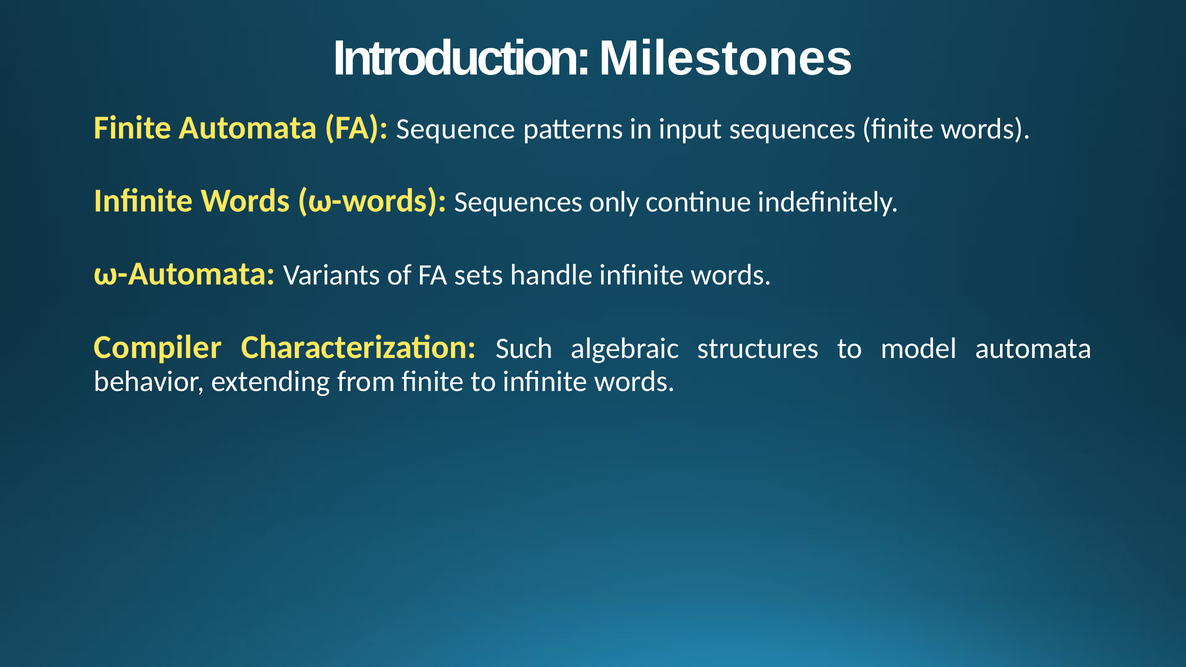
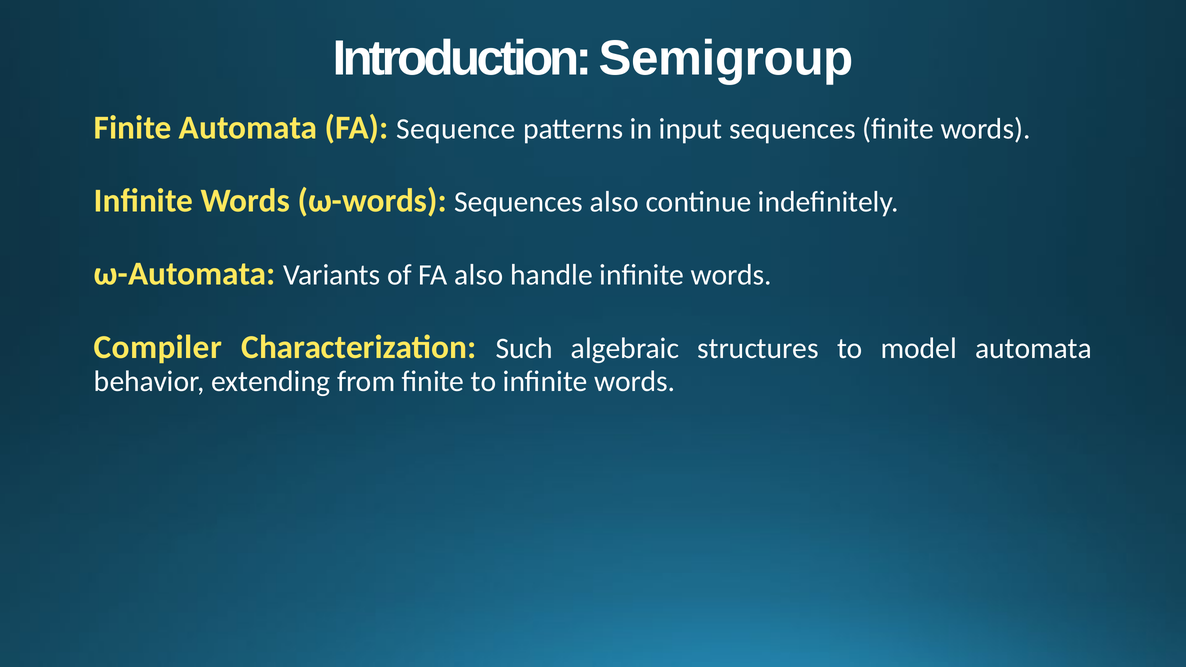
Milestones: Milestones -> Semigroup (726, 58)
Sequences only: only -> also (614, 202)
FA sets: sets -> also (479, 275)
